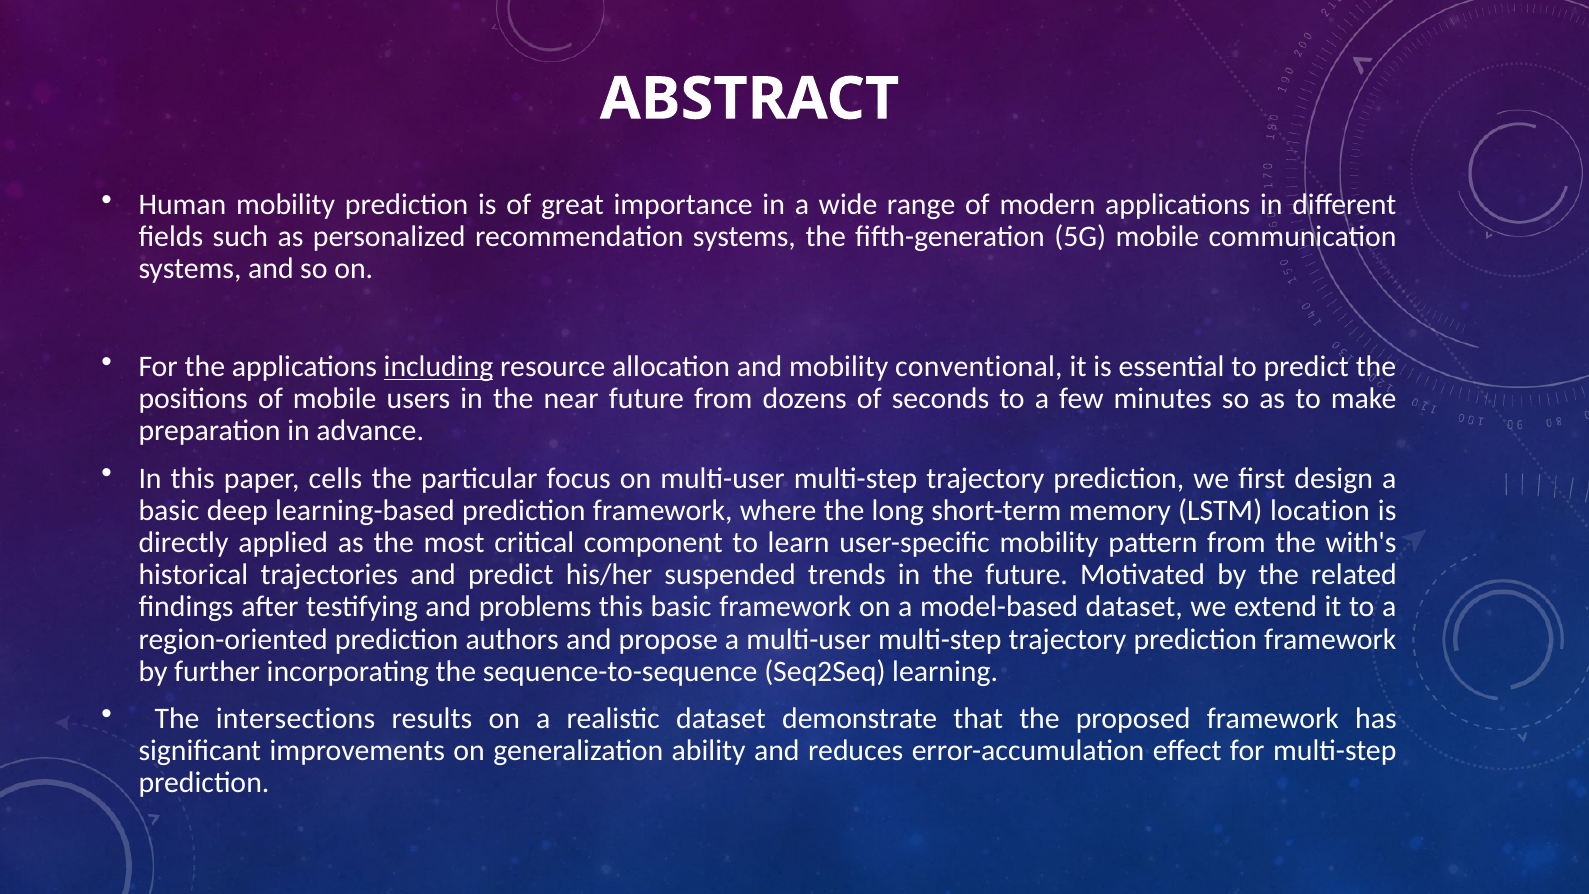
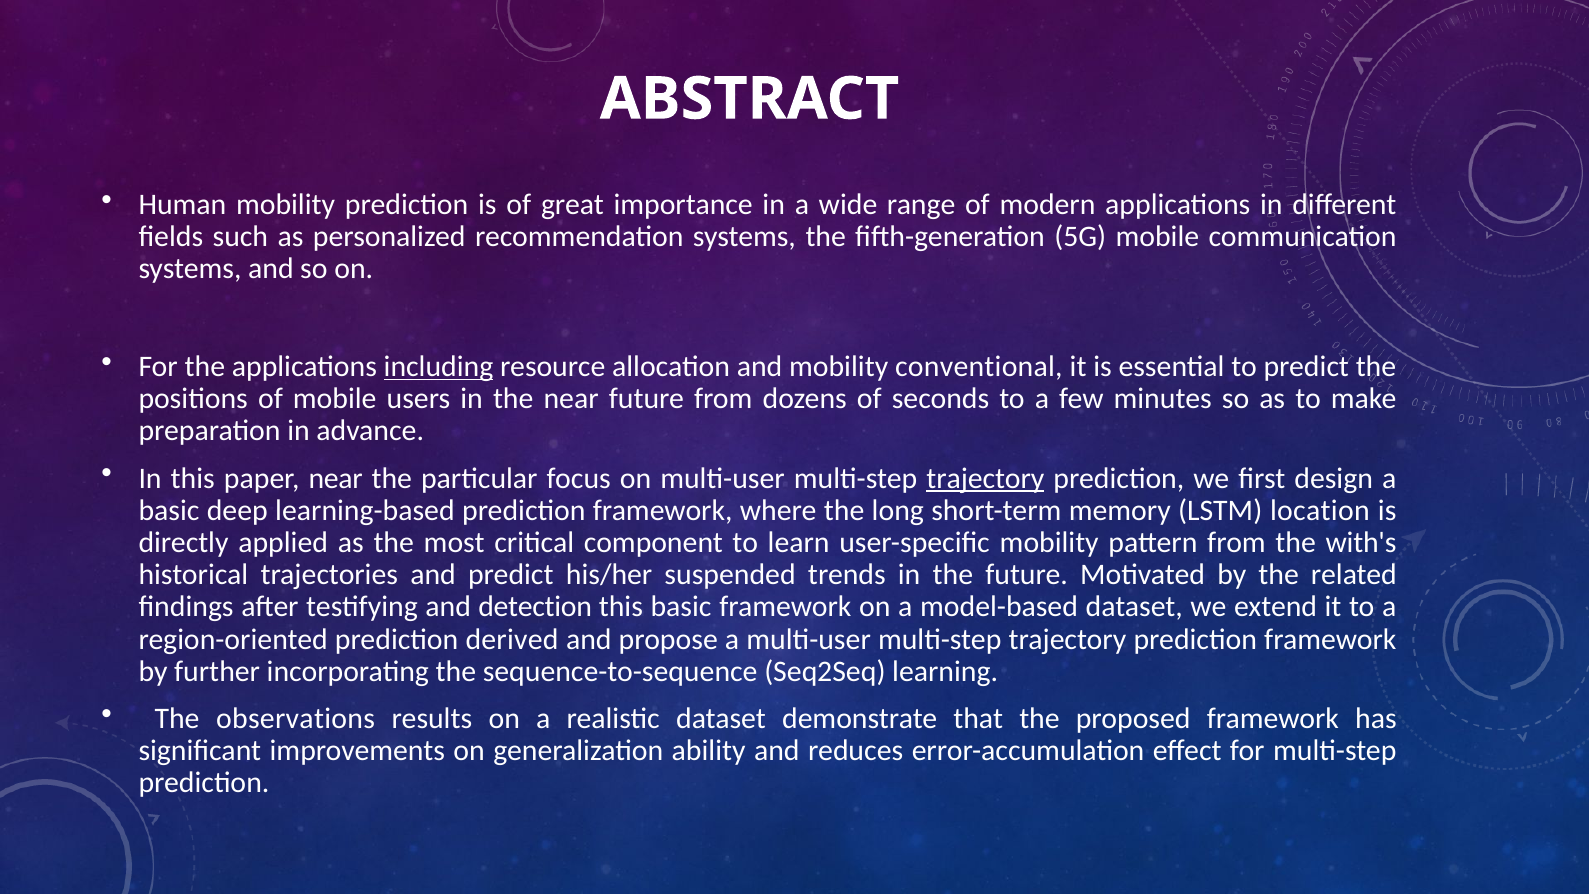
paper cells: cells -> near (336, 478)
trajectory underline: none -> present (985, 478)
problems: problems -> detection (535, 607)
authors: authors -> derived (512, 639)
intersections: intersections -> observations (296, 718)
